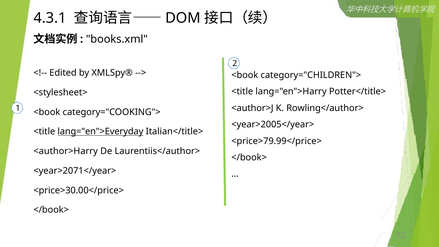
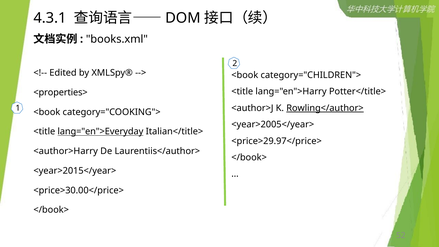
<stylesheet>: <stylesheet> -> <properties> (61, 92)
Rowling</author> underline: none -> present (325, 108)
<price>79.99</price>: <price>79.99</price> -> <price>29.97</price> (277, 141)
<year>2071</year>: <year>2071</year> -> <year>2015</year> (75, 171)
